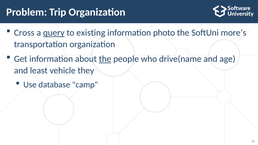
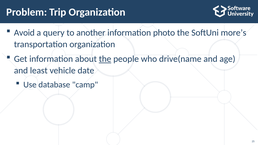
Cross: Cross -> Avoid (24, 33)
query underline: present -> none (54, 33)
existing: existing -> another (91, 33)
they: they -> date (86, 70)
